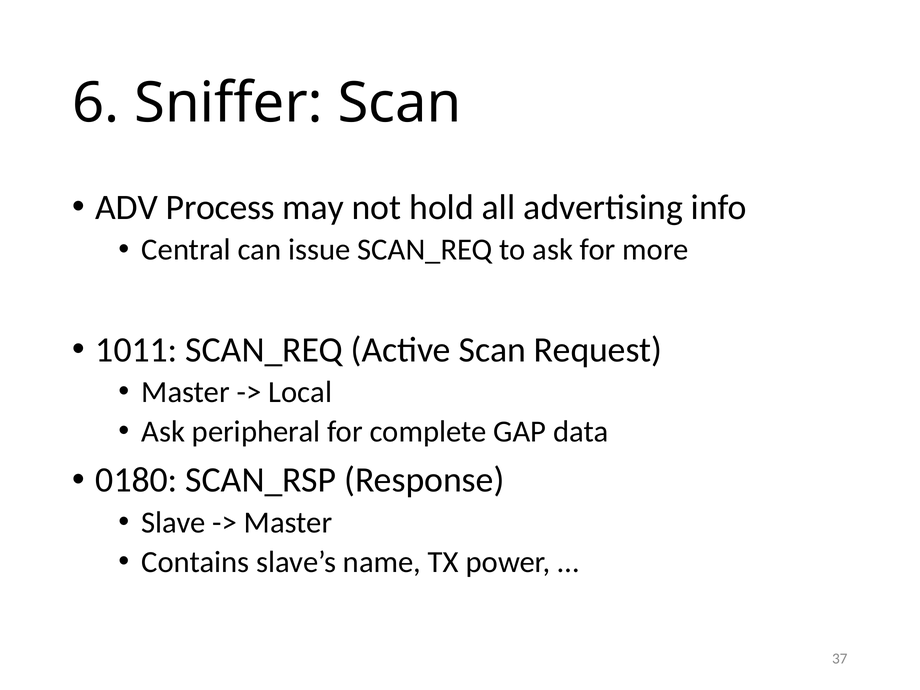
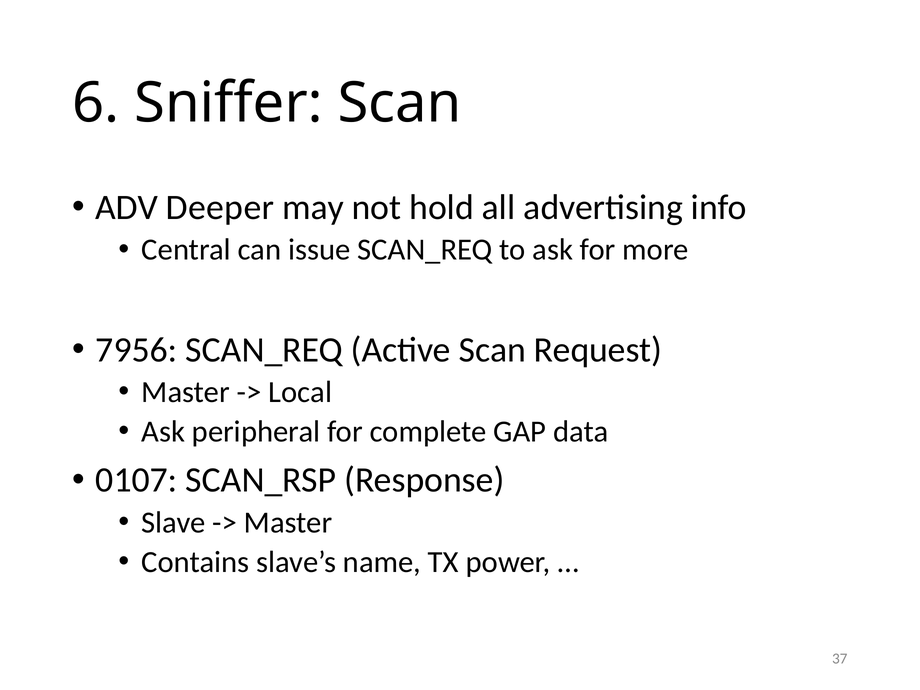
Process: Process -> Deeper (220, 207)
1011: 1011 -> 7956 (136, 350)
0180: 0180 -> 0107 (136, 480)
